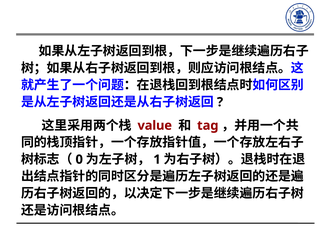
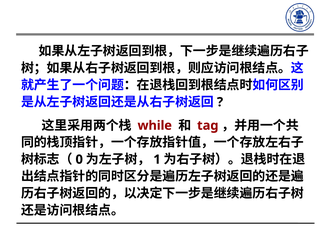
value: value -> while (155, 126)
